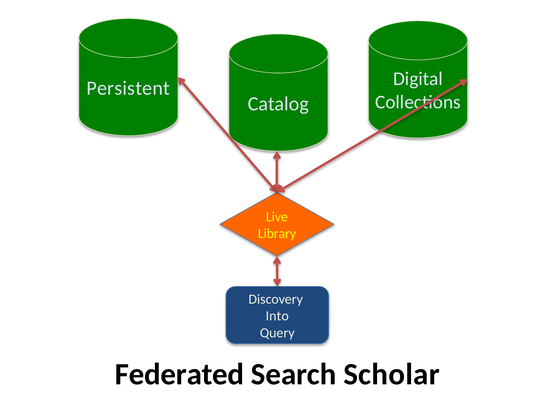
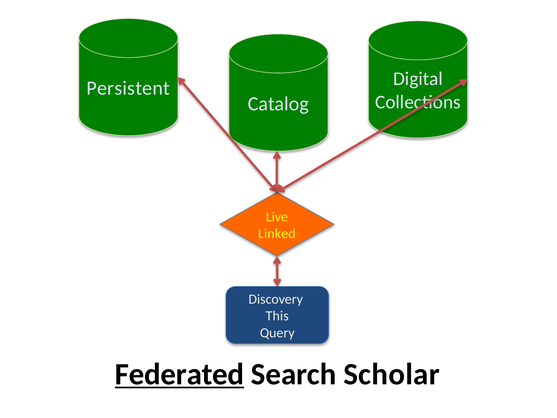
Library: Library -> Linked (277, 233)
Into: Into -> This (277, 316)
Federated underline: none -> present (180, 374)
